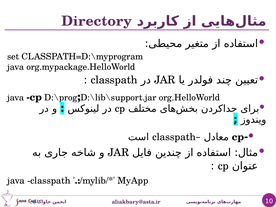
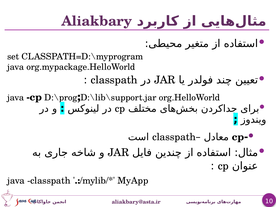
Directory: Directory -> Aliakbary (97, 21)
